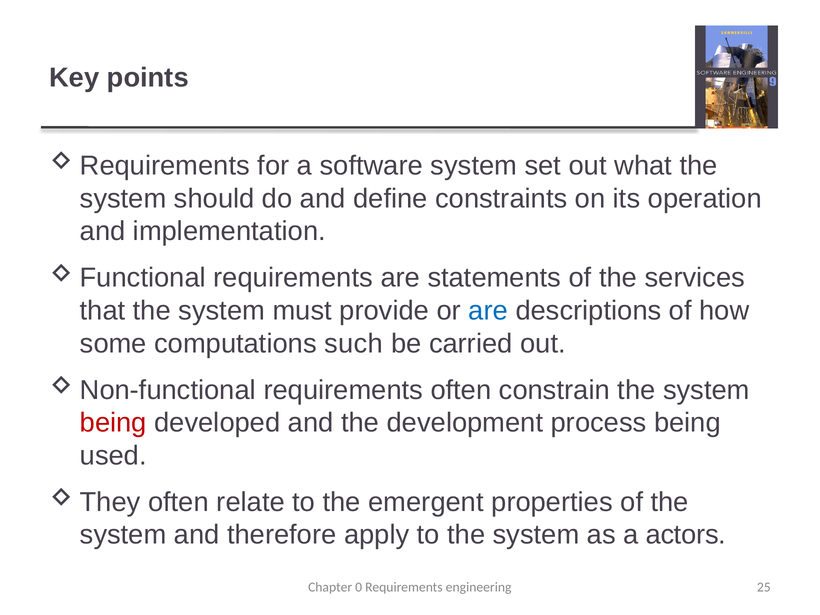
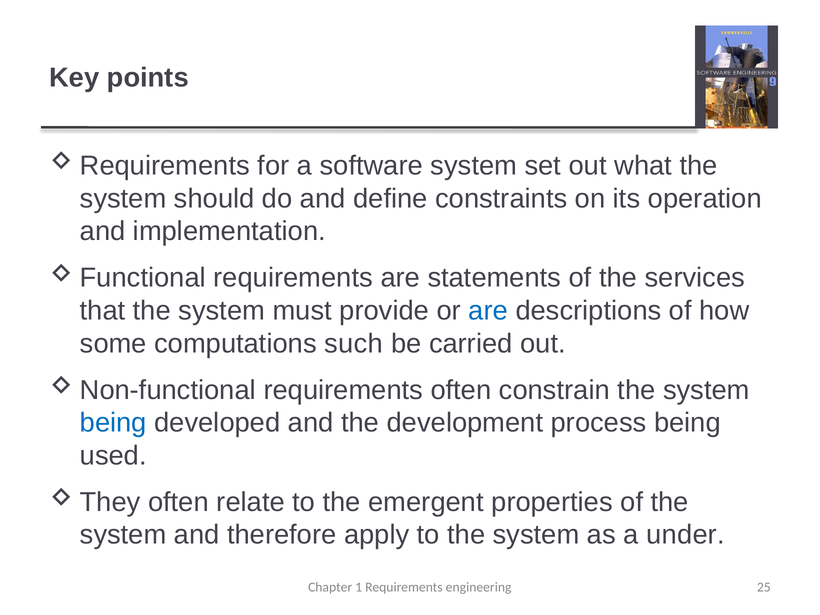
being colour: red -> blue (113, 423)
actors: actors -> under (686, 535)
0: 0 -> 1 (359, 587)
